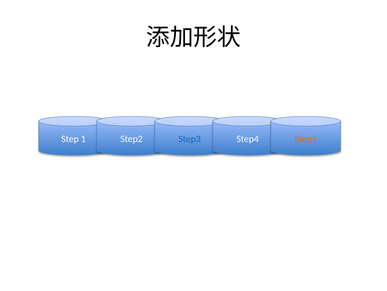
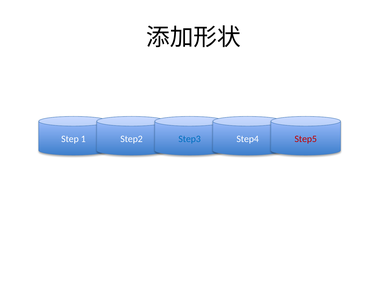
Step5 colour: orange -> red (306, 139)
